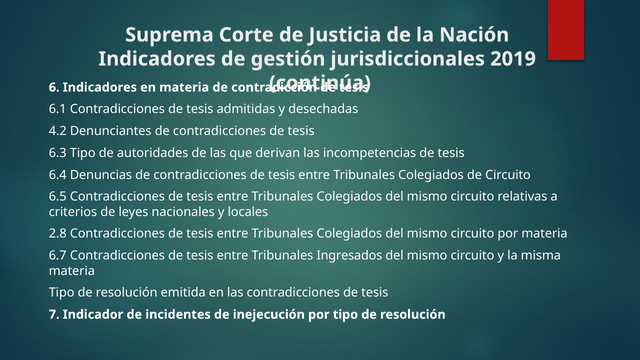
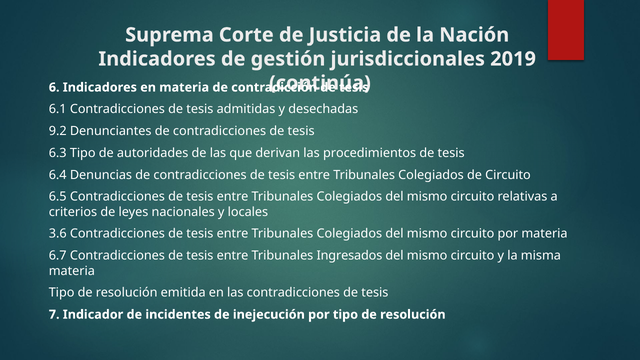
4.2: 4.2 -> 9.2 (58, 131)
incompetencias: incompetencias -> procedimientos (370, 153)
2.8: 2.8 -> 3.6 (58, 234)
